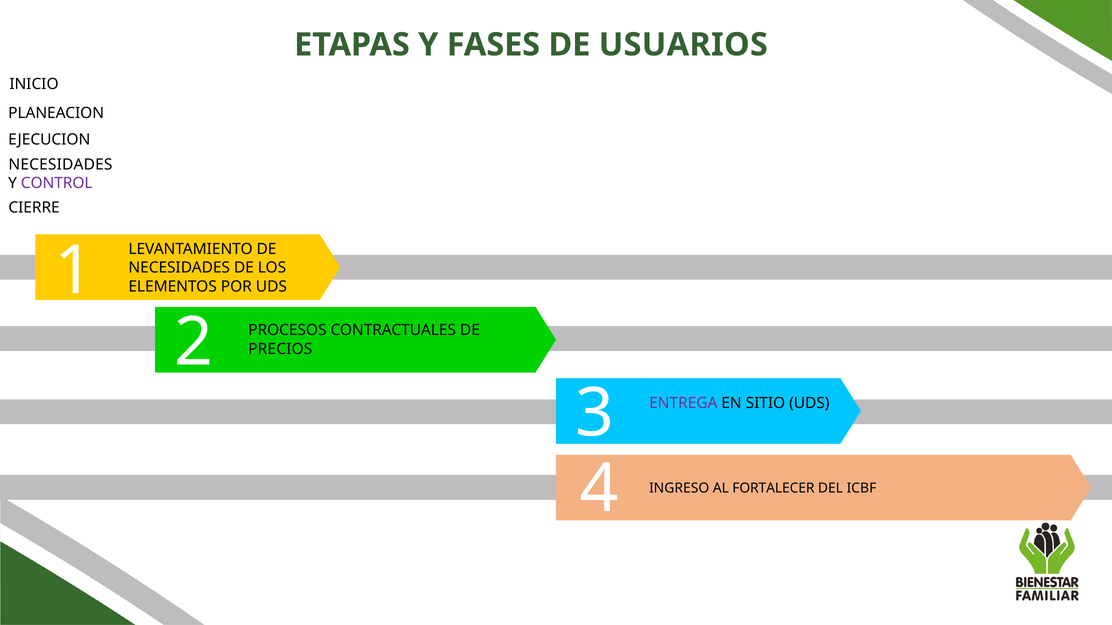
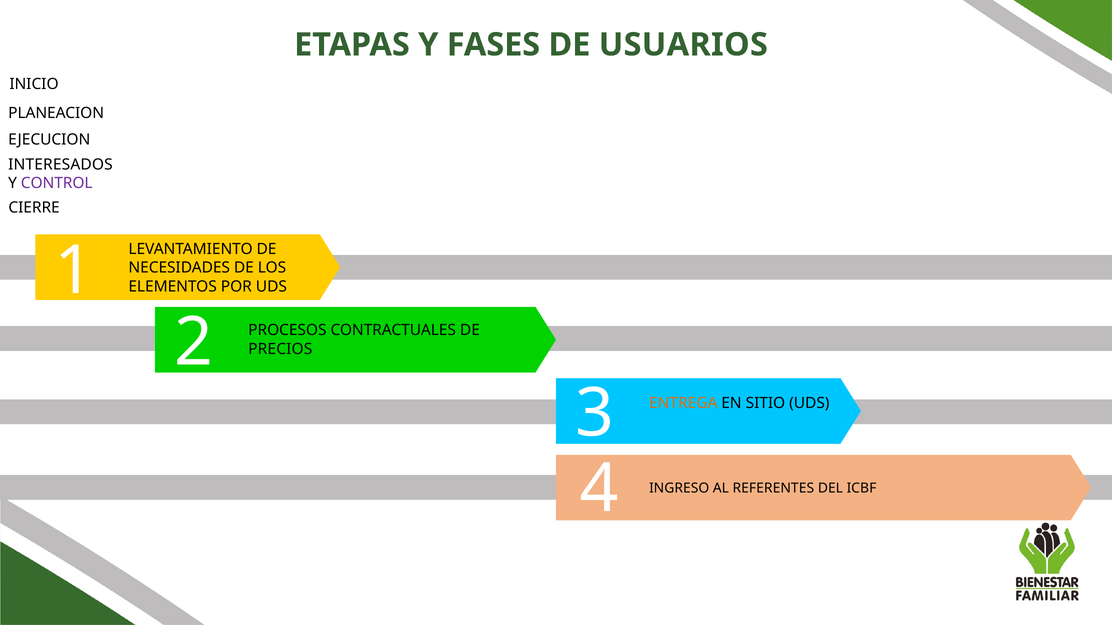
NECESIDADES: NECESIDADES -> INTERESADOS (60, 165)
ENTREGA colour: purple -> orange (683, 403)
FORTALECER: FORTALECER -> REFERENTES (773, 488)
